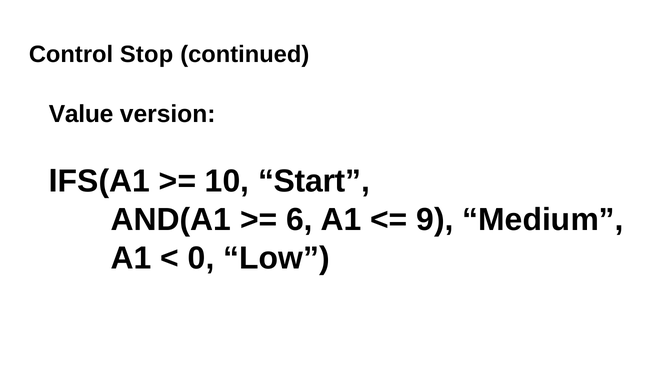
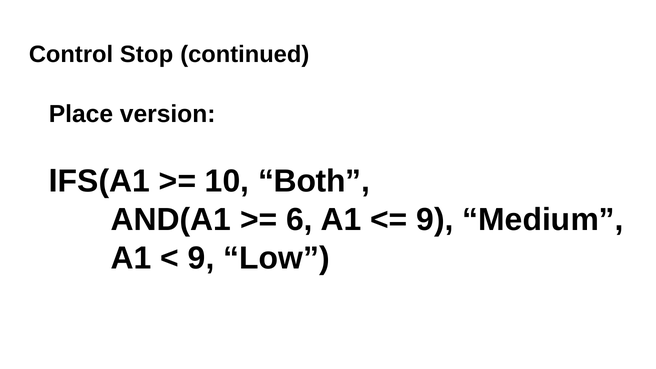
Value: Value -> Place (81, 114)
Start: Start -> Both (314, 181)
0: 0 -> 9 (201, 258)
